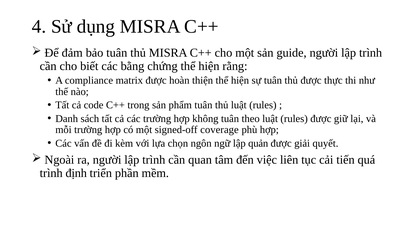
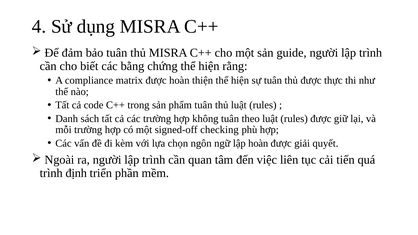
coverage: coverage -> checking (219, 130)
lập quản: quản -> hoàn (258, 143)
